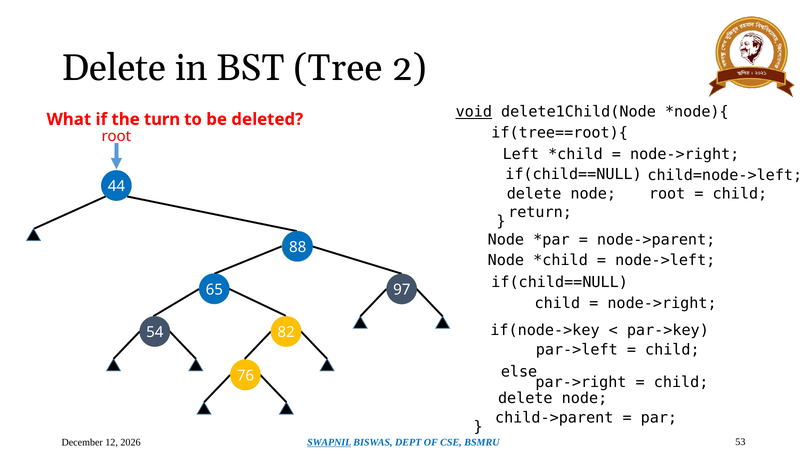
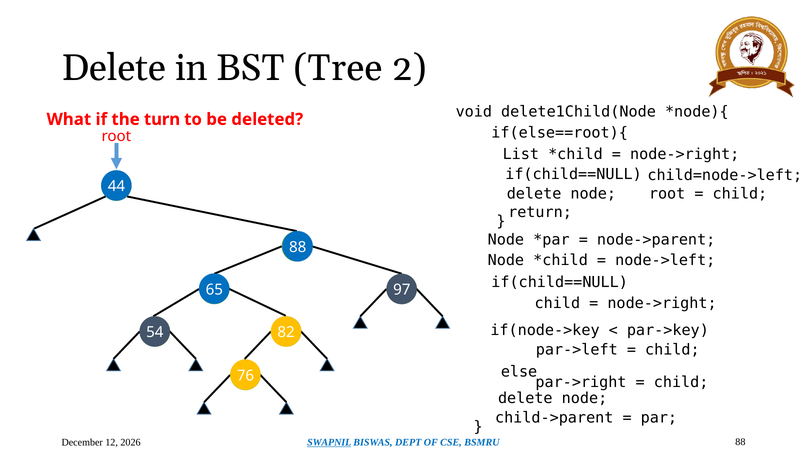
void underline: present -> none (474, 112)
if(tree==root){: if(tree==root){ -> if(else==root){ (560, 133)
Left: Left -> List (521, 154)
BSMRU 53: 53 -> 88 (740, 442)
